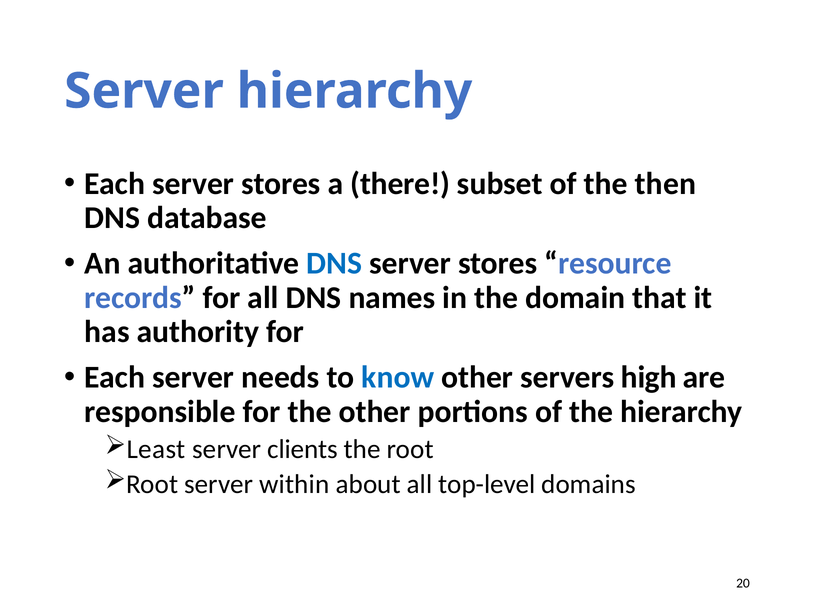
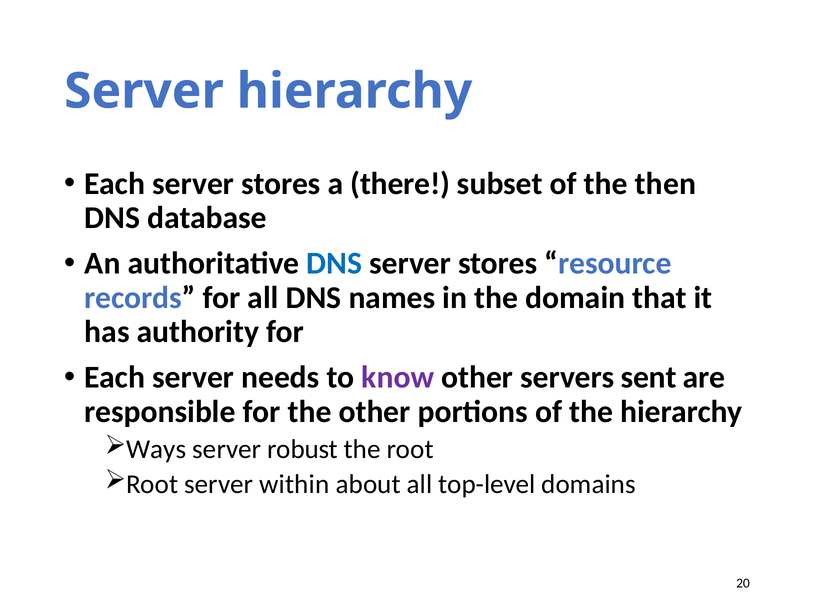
know colour: blue -> purple (398, 377)
high: high -> sent (649, 377)
Least: Least -> Ways (156, 449)
clients: clients -> robust (303, 449)
